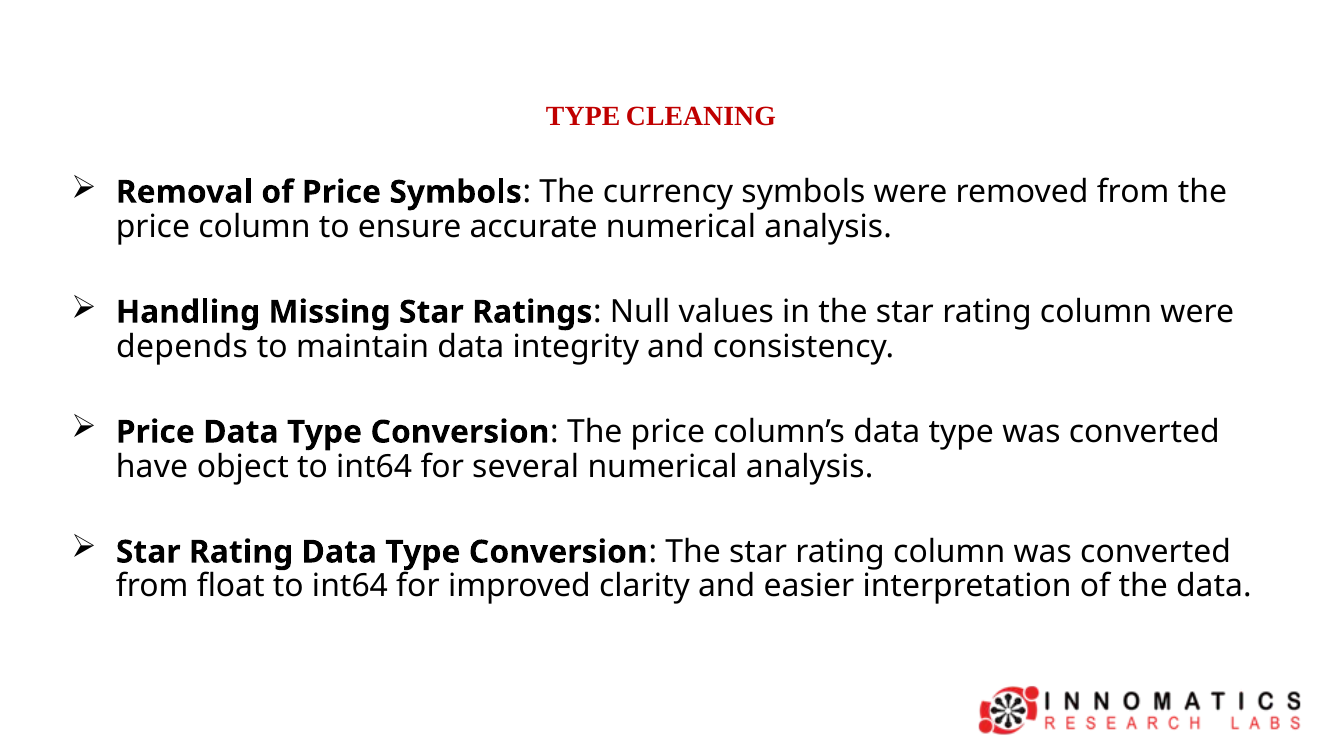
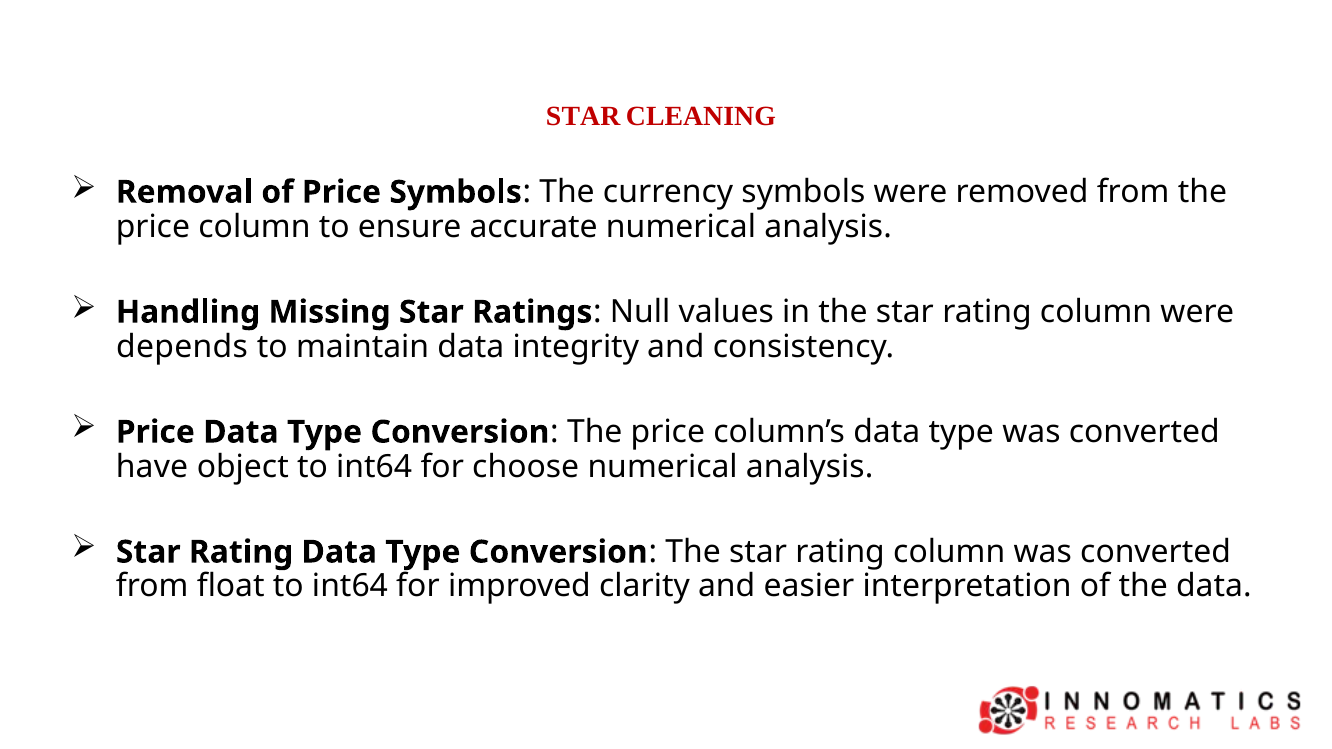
TYPE: TYPE -> STAR (583, 117)
several: several -> choose (526, 467)
